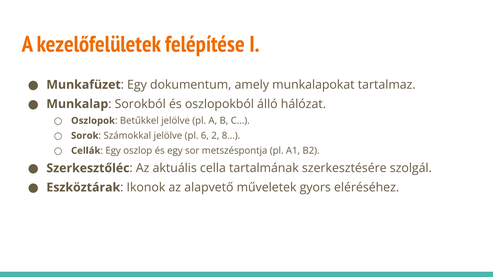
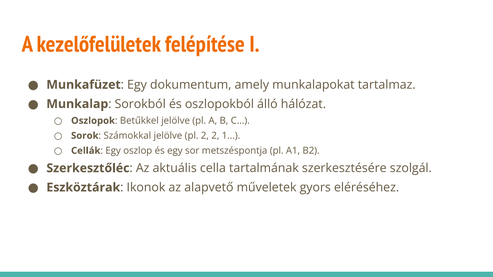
pl 6: 6 -> 2 (205, 136)
8: 8 -> 1 (231, 136)
